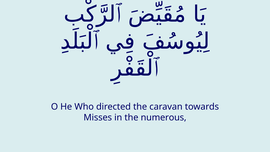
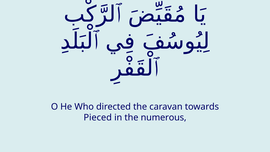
Misses: Misses -> Pieced (98, 117)
